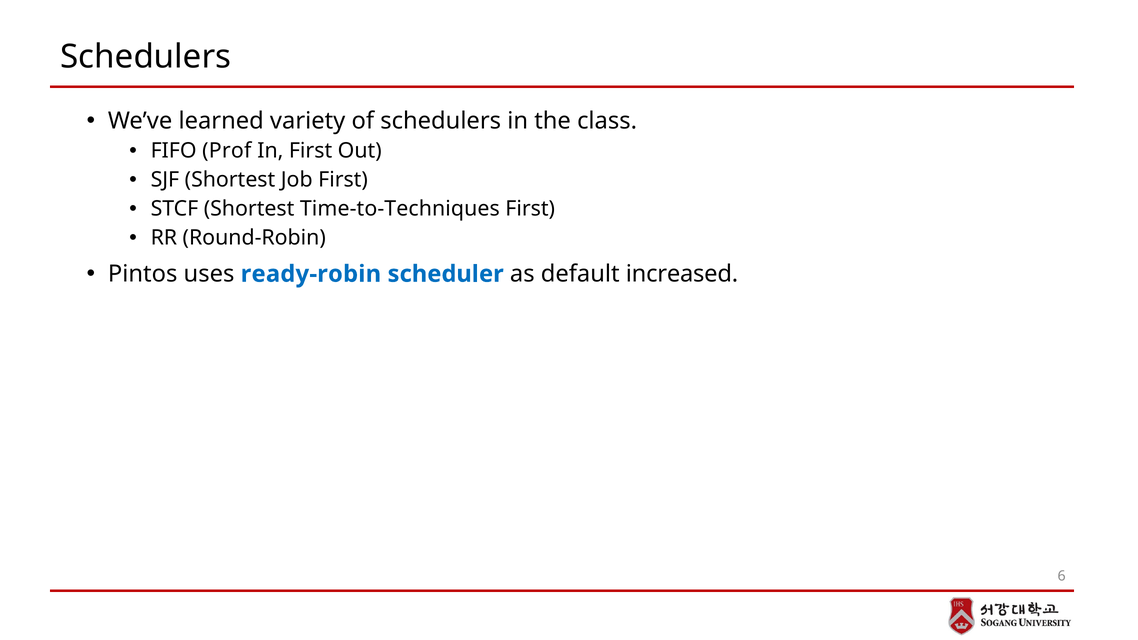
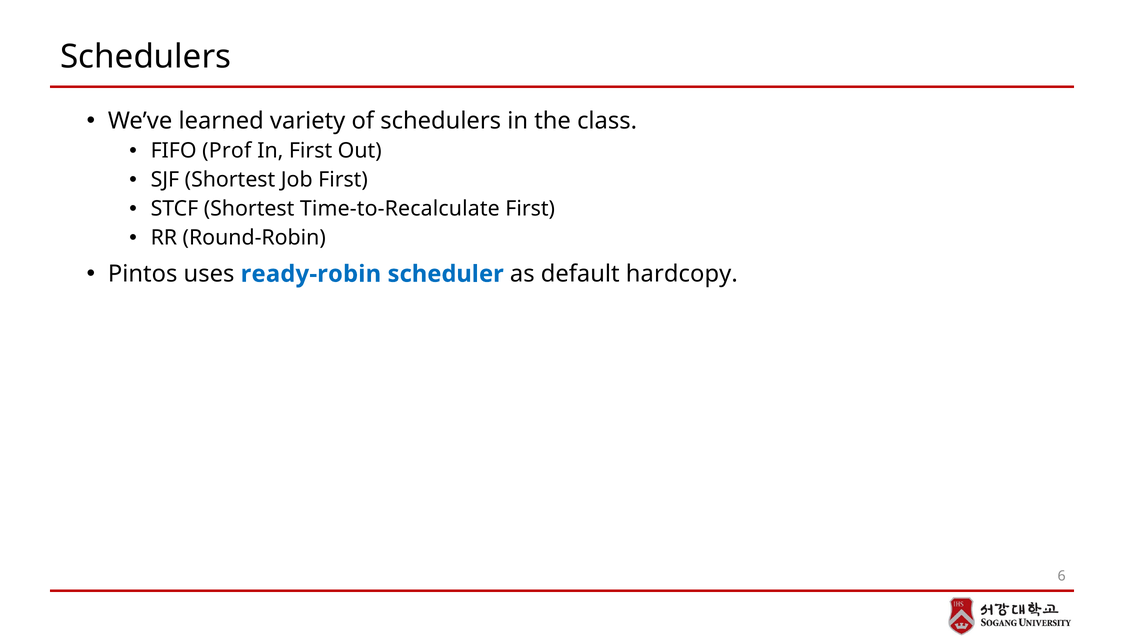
Time-to-Techniques: Time-to-Techniques -> Time-to-Recalculate (400, 209)
increased: increased -> hardcopy (682, 274)
